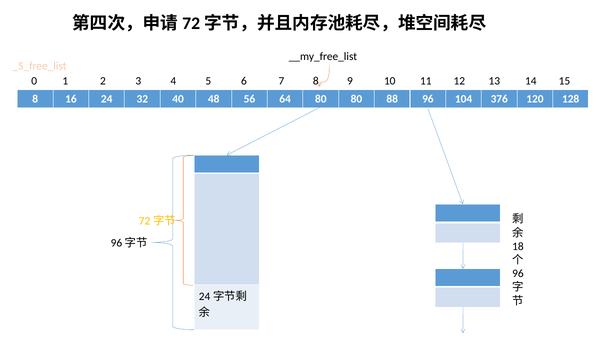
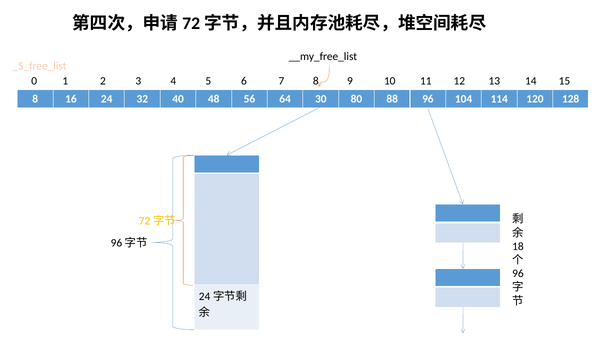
64 80: 80 -> 30 (321, 99)
376: 376 -> 114 (499, 99)
